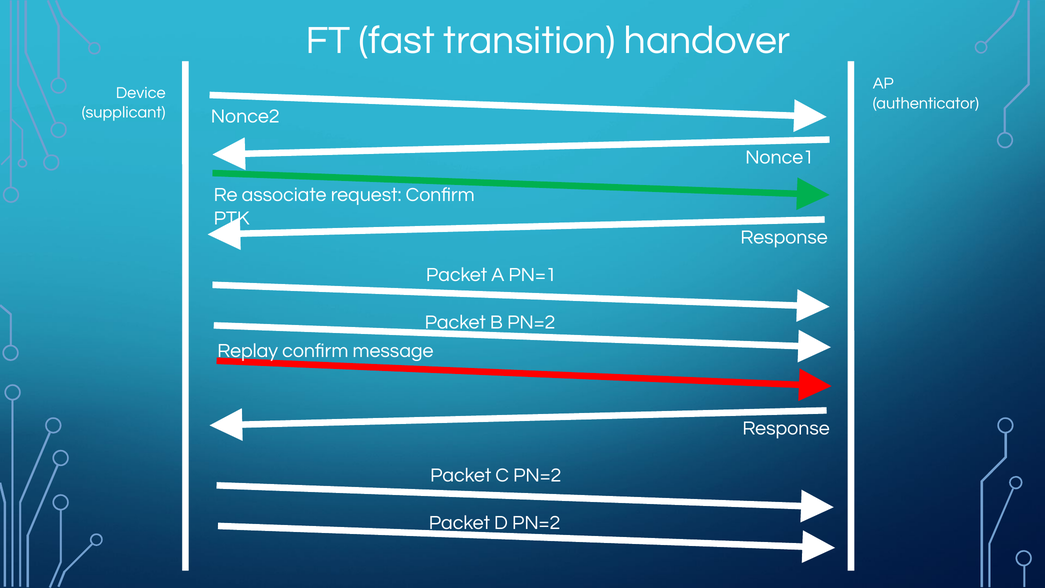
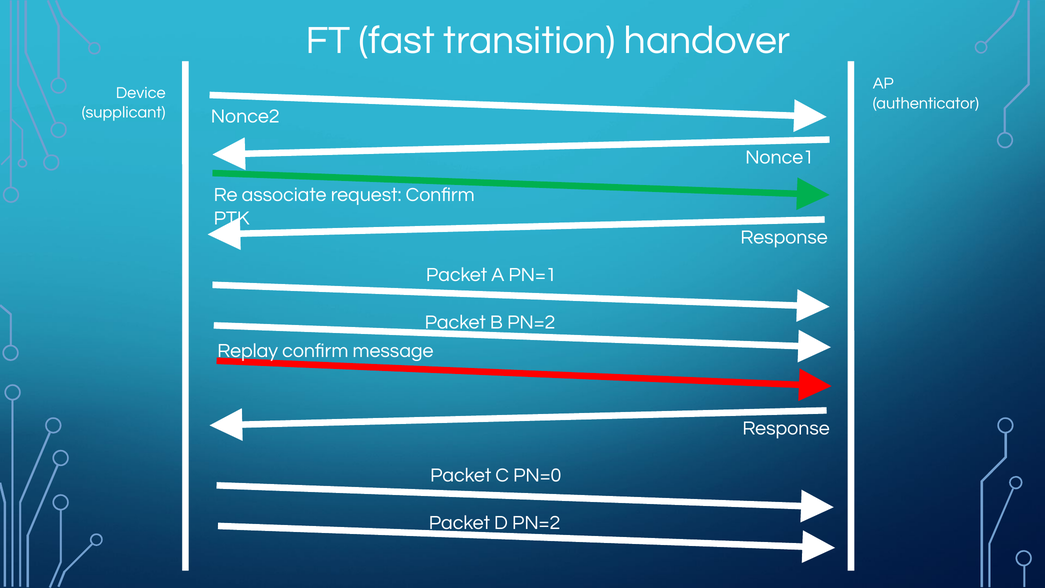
C PN=2: PN=2 -> PN=0 (537, 475)
